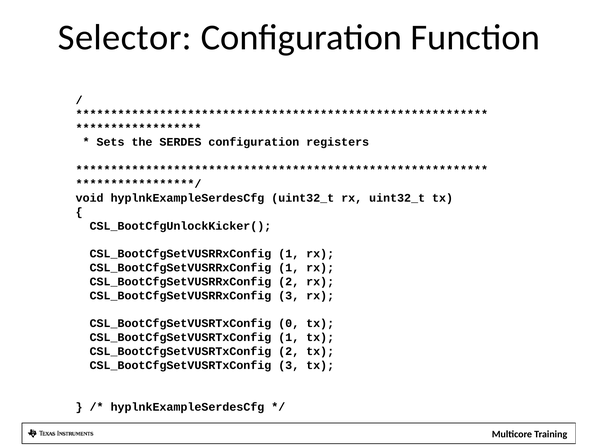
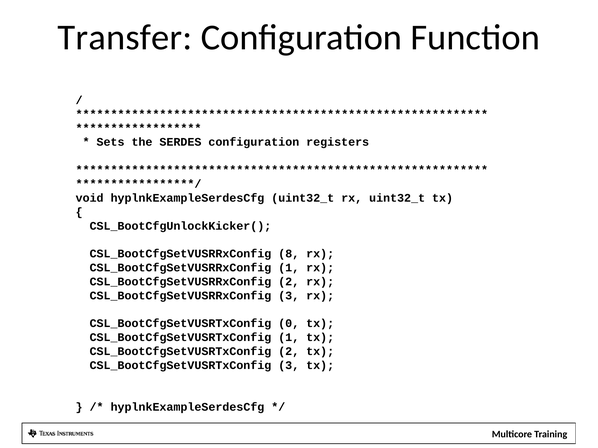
Selector: Selector -> Transfer (125, 37)
1: 1 -> 8 (289, 254)
